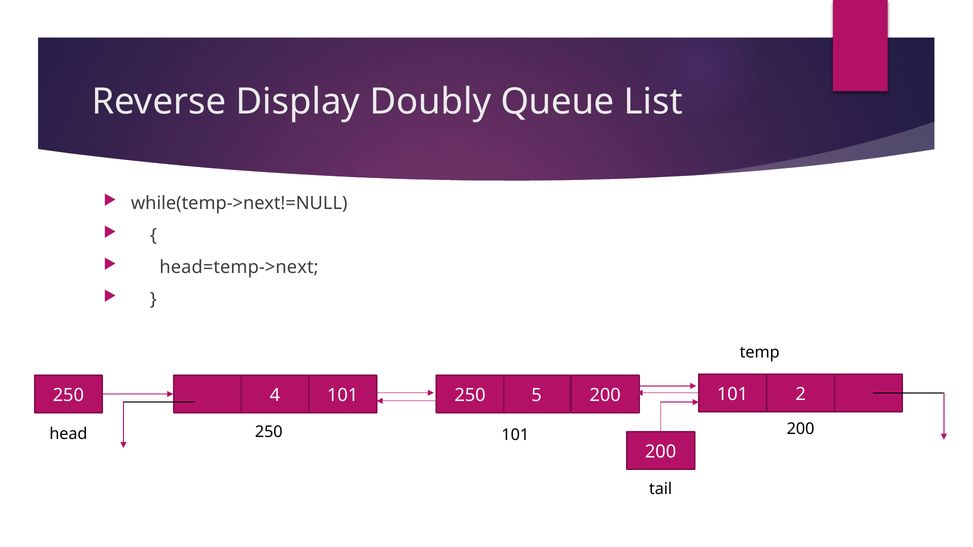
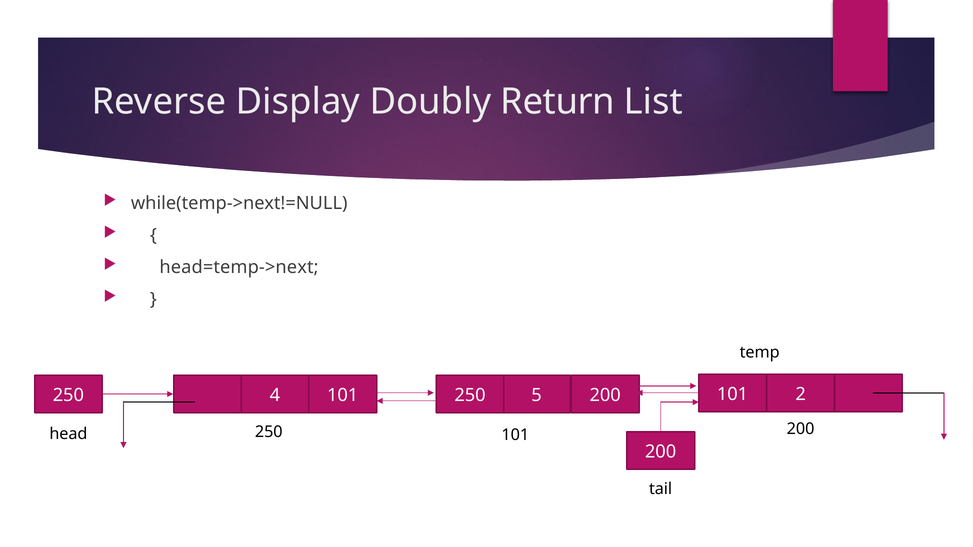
Queue: Queue -> Return (558, 102)
